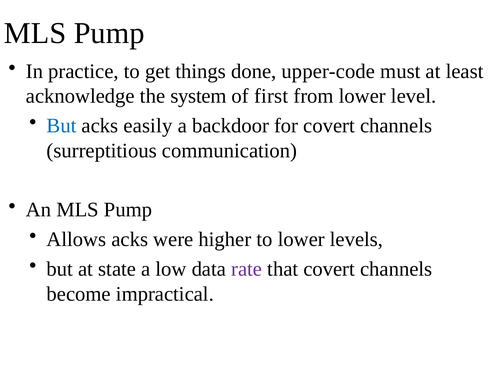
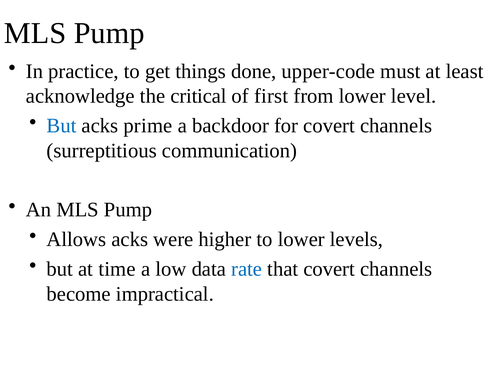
system: system -> critical (198, 96)
easily: easily -> prime (148, 126)
state: state -> time (117, 269)
rate colour: purple -> blue (247, 269)
